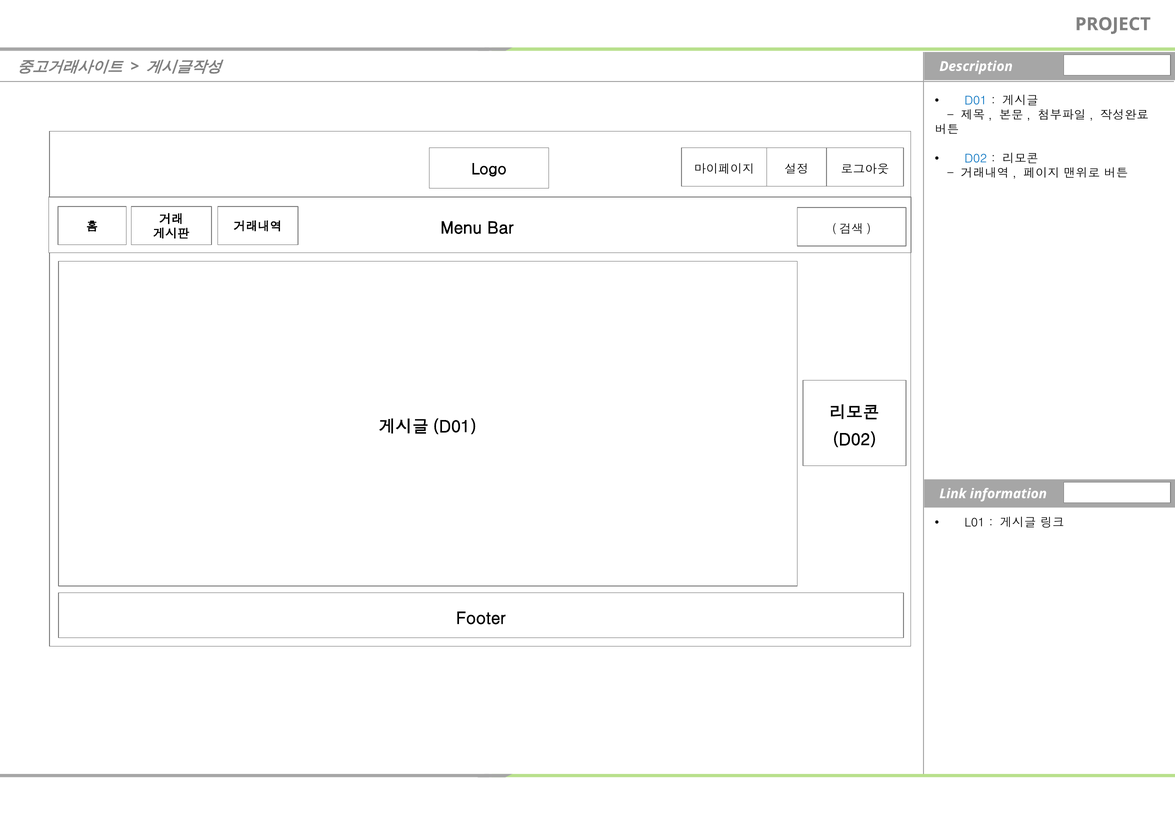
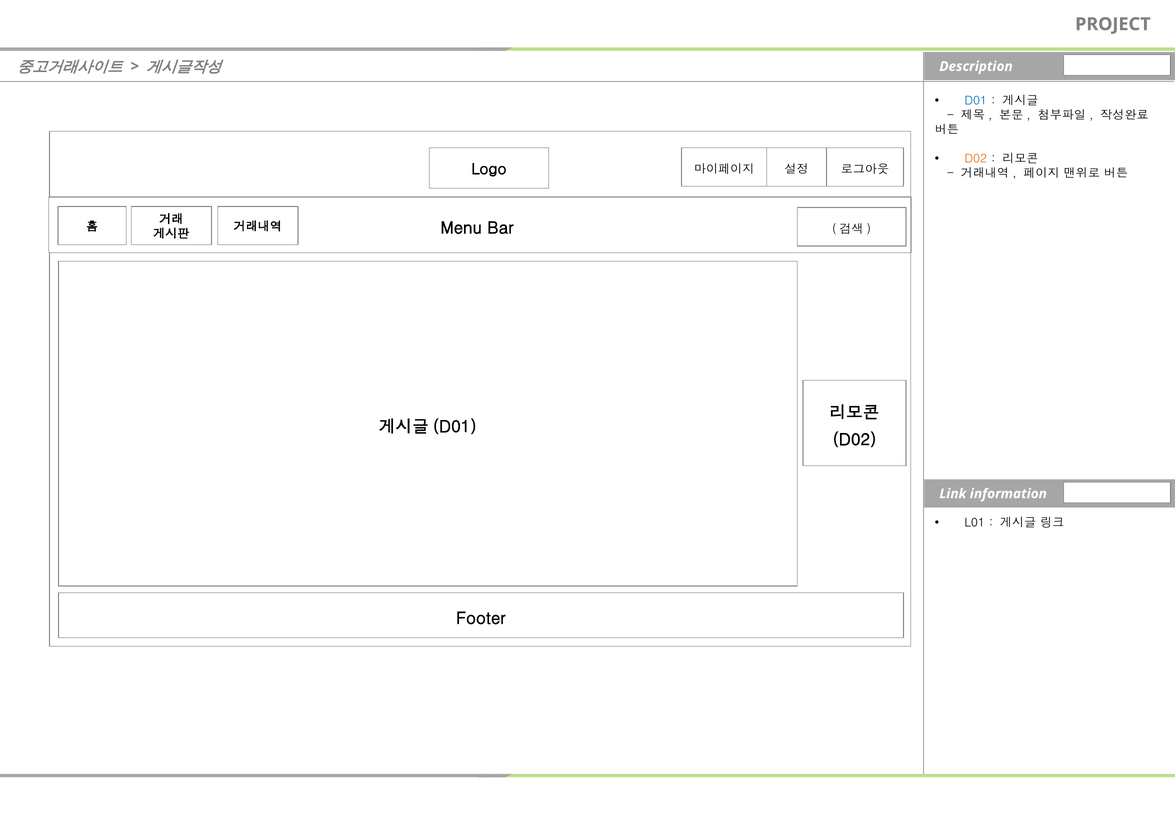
D02 colour: blue -> orange (976, 159)
